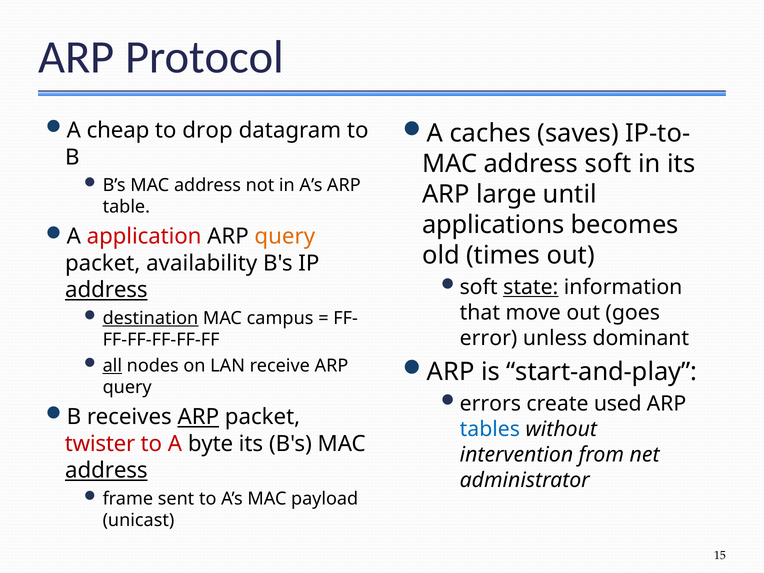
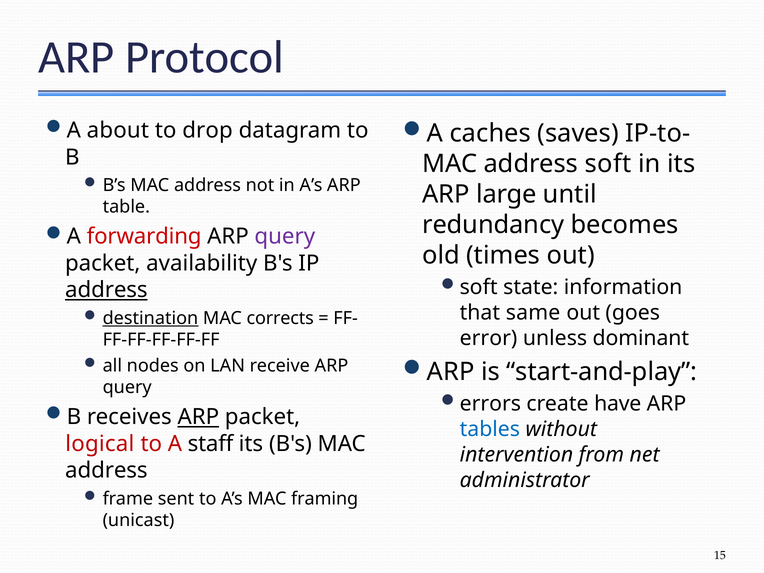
cheap: cheap -> about (118, 130)
applications: applications -> redundancy (493, 225)
application: application -> forwarding (144, 237)
query colour: orange -> purple (285, 237)
state underline: present -> none (531, 287)
move: move -> same (533, 313)
campus: campus -> corrects (280, 318)
all underline: present -> none (112, 366)
used: used -> have (618, 404)
twister: twister -> logical (100, 444)
byte: byte -> staff (211, 444)
address underline: present -> none (106, 471)
payload: payload -> framing (325, 499)
